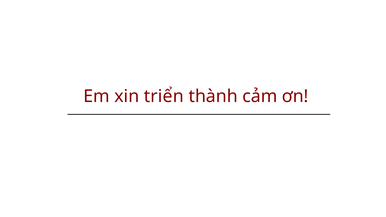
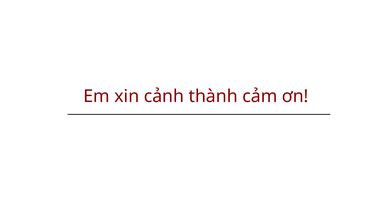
triển: triển -> cảnh (164, 96)
